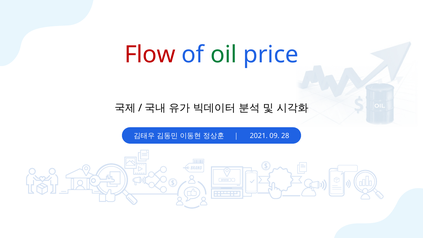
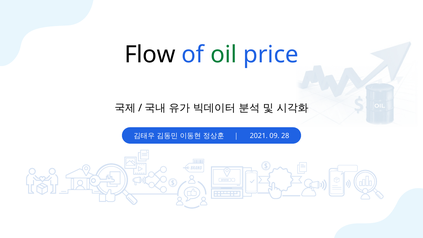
Flow colour: red -> black (150, 55)
